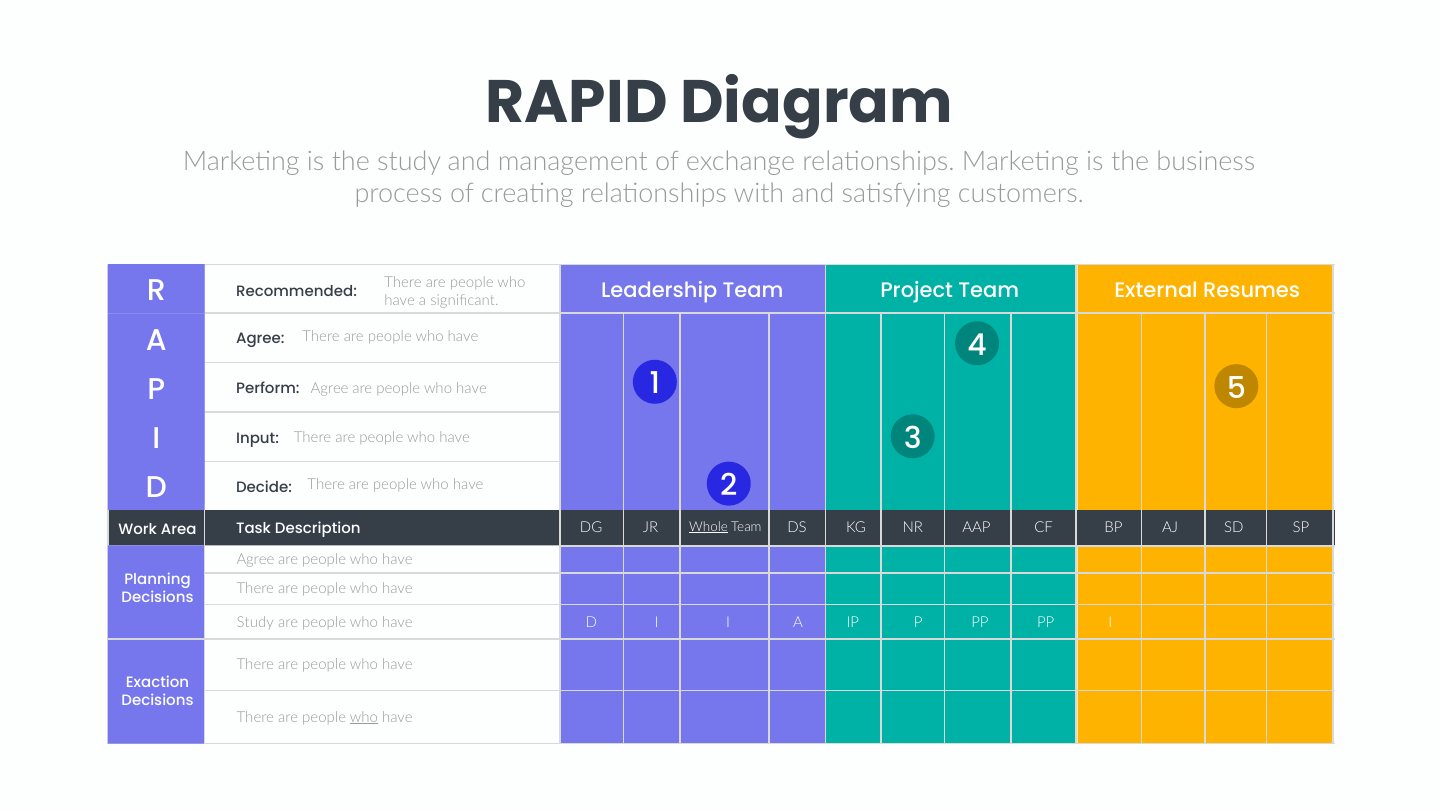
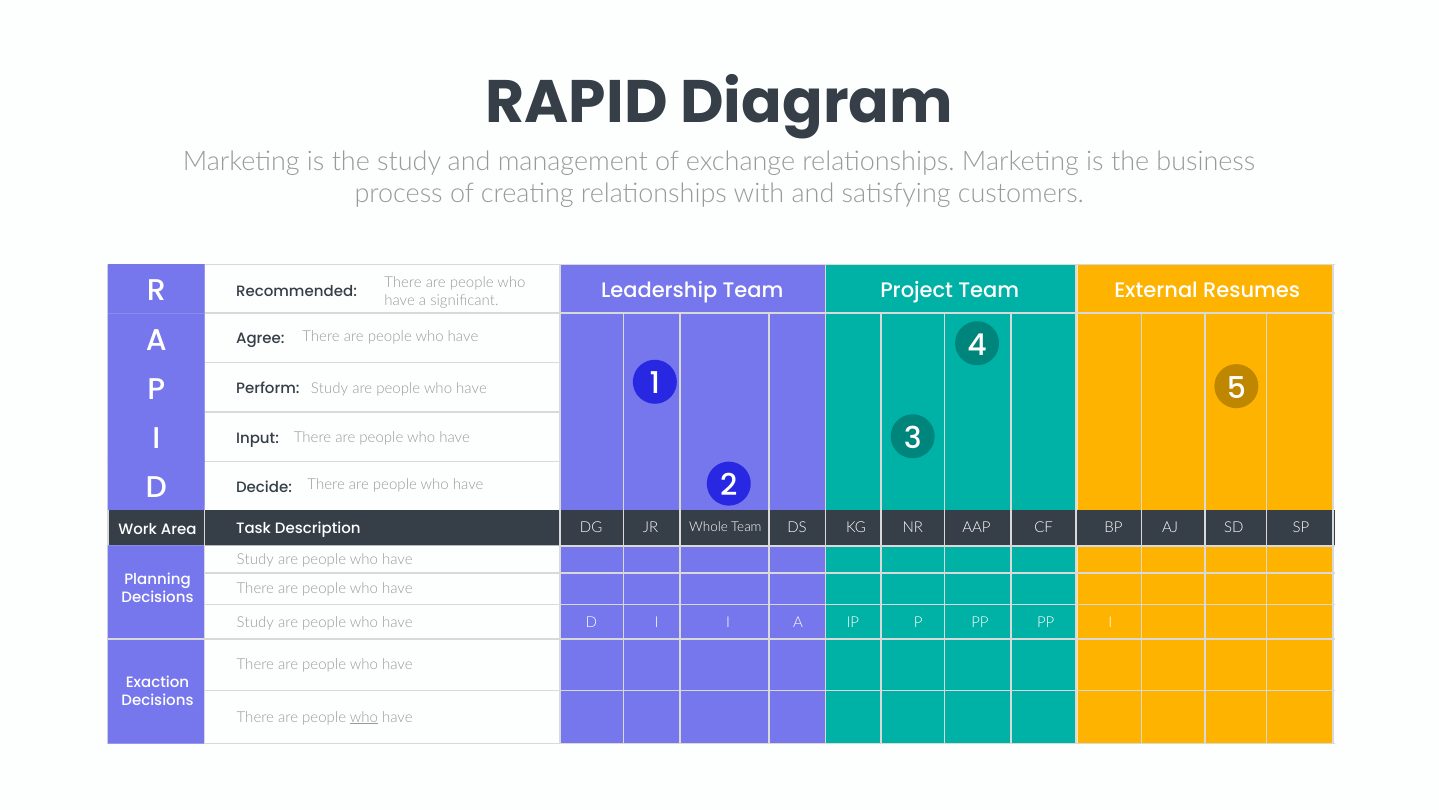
Agree: Agree -> Study (330, 388)
Whole underline: present -> none (709, 527)
Agree: Agree -> Study (255, 560)
